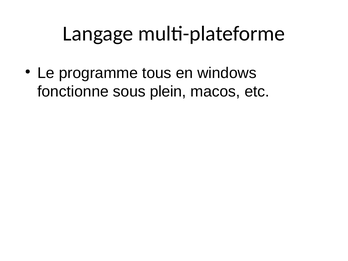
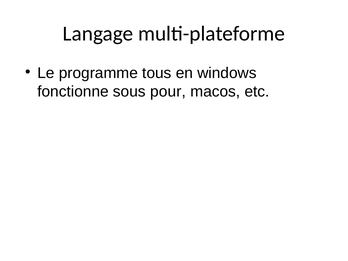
plein: plein -> pour (168, 92)
